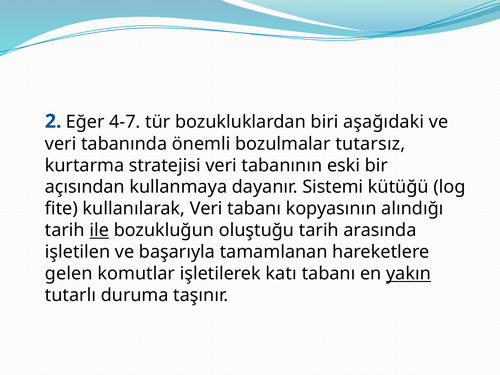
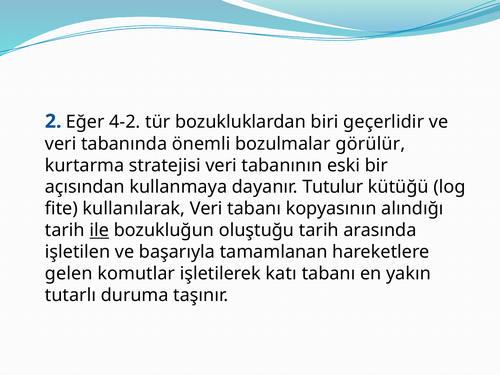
4-7: 4-7 -> 4-2 (125, 122)
aşağıdaki: aşağıdaki -> geçerlidir (384, 122)
tutarsız: tutarsız -> görülür (370, 144)
Sistemi: Sistemi -> Tutulur (333, 187)
yakın underline: present -> none (408, 274)
